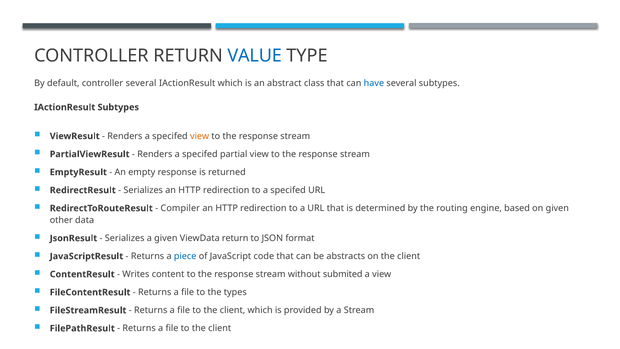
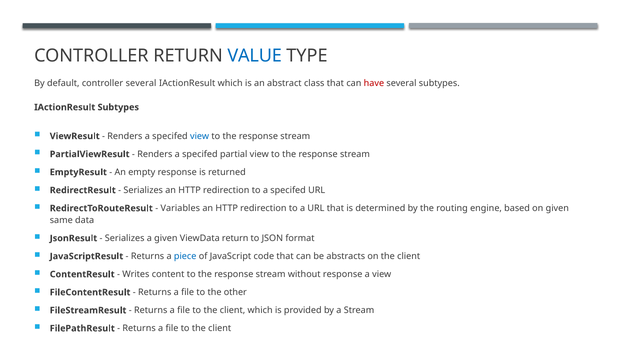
have colour: blue -> red (374, 83)
view colour: orange -> blue (200, 136)
Compiler: Compiler -> Variables (180, 208)
other: other -> same (61, 220)
without submited: submited -> response (343, 274)
types: types -> other (235, 292)
